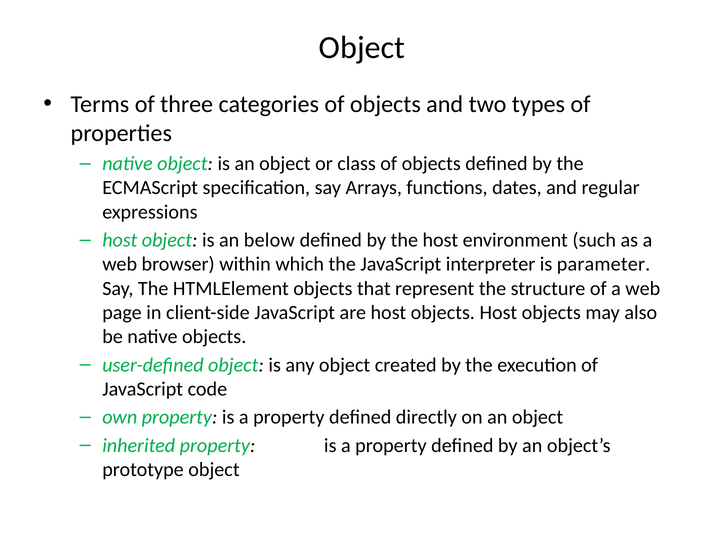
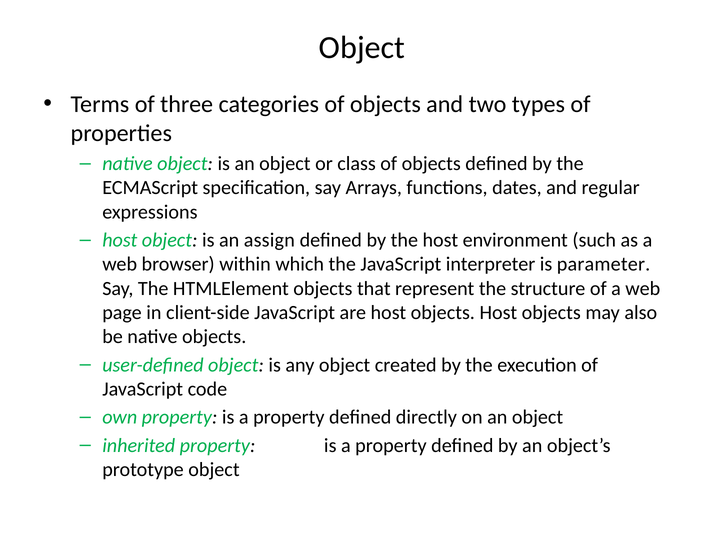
below: below -> assign (269, 240)
